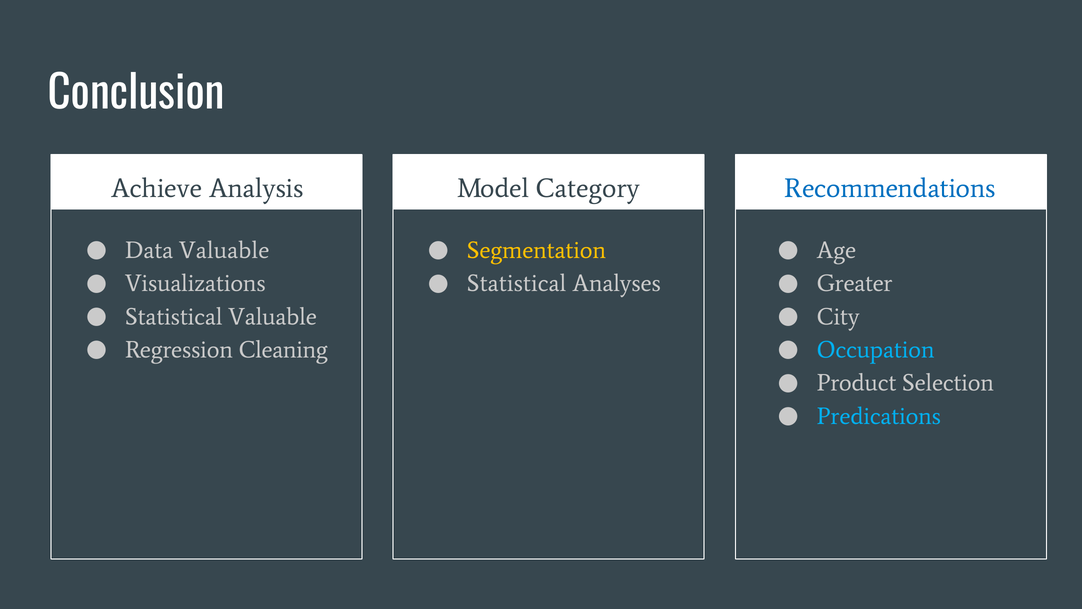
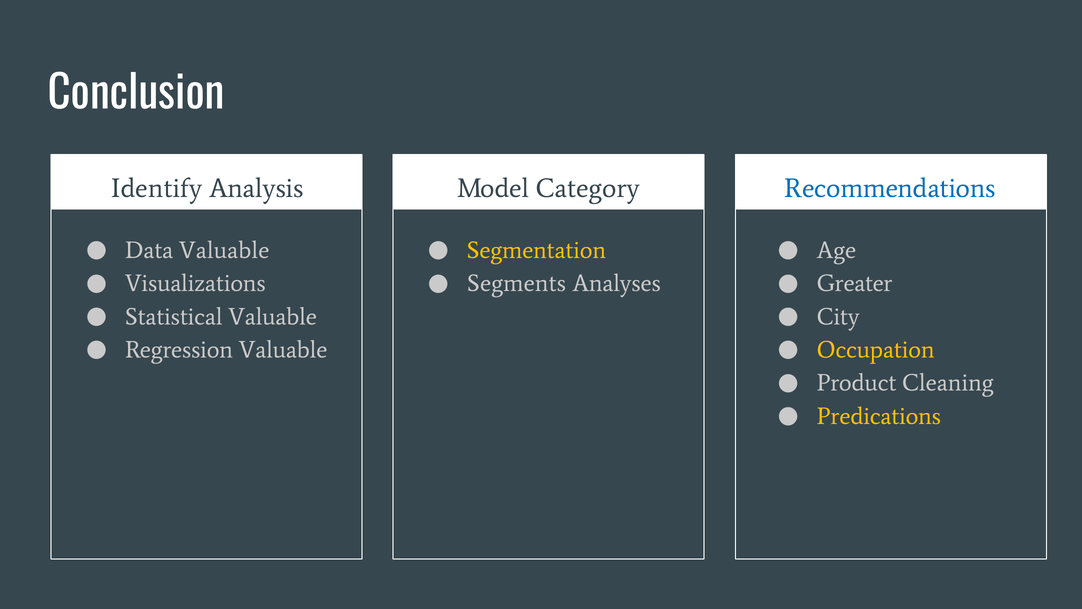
Achieve: Achieve -> Identify (157, 188)
Statistical: Statistical -> Segments (517, 283)
Regression Cleaning: Cleaning -> Valuable (283, 350)
Occupation colour: light blue -> yellow (876, 350)
Selection: Selection -> Cleaning (948, 383)
Predications colour: light blue -> yellow (879, 416)
